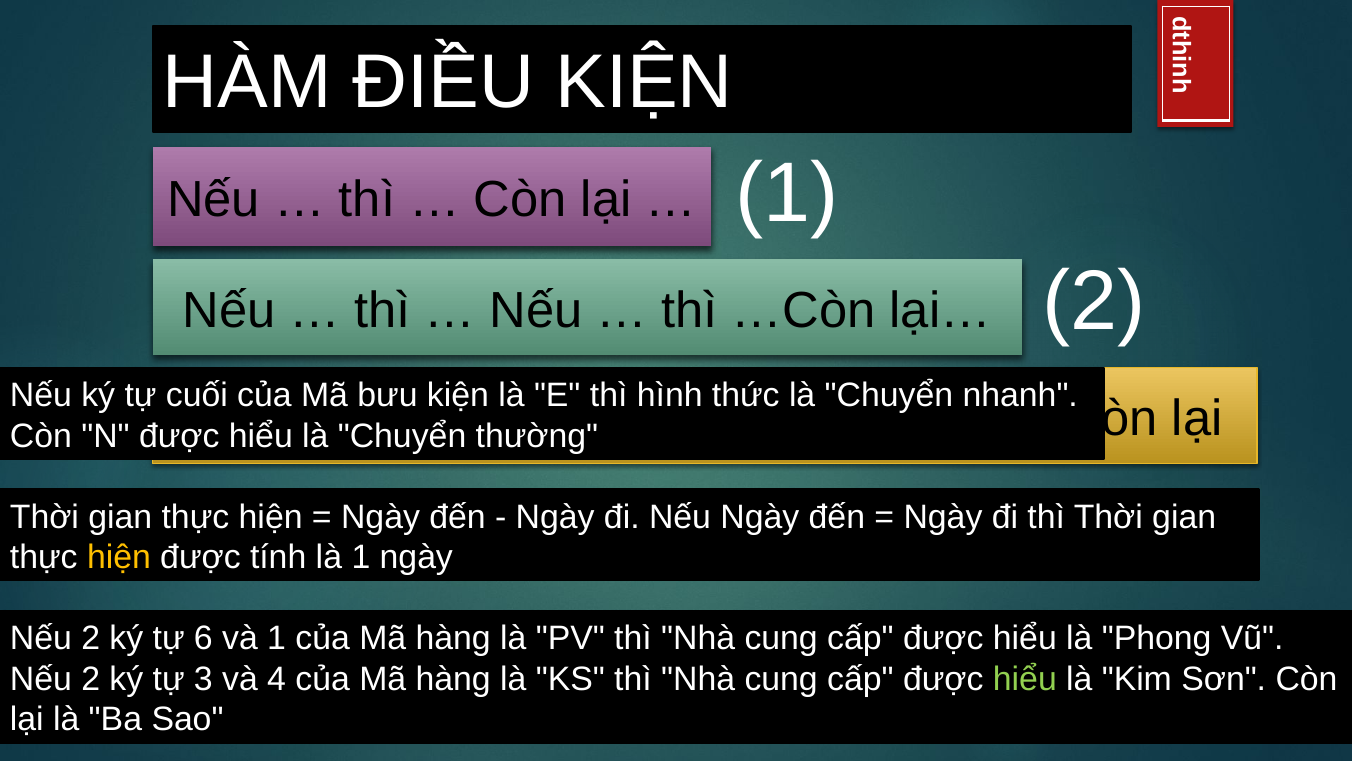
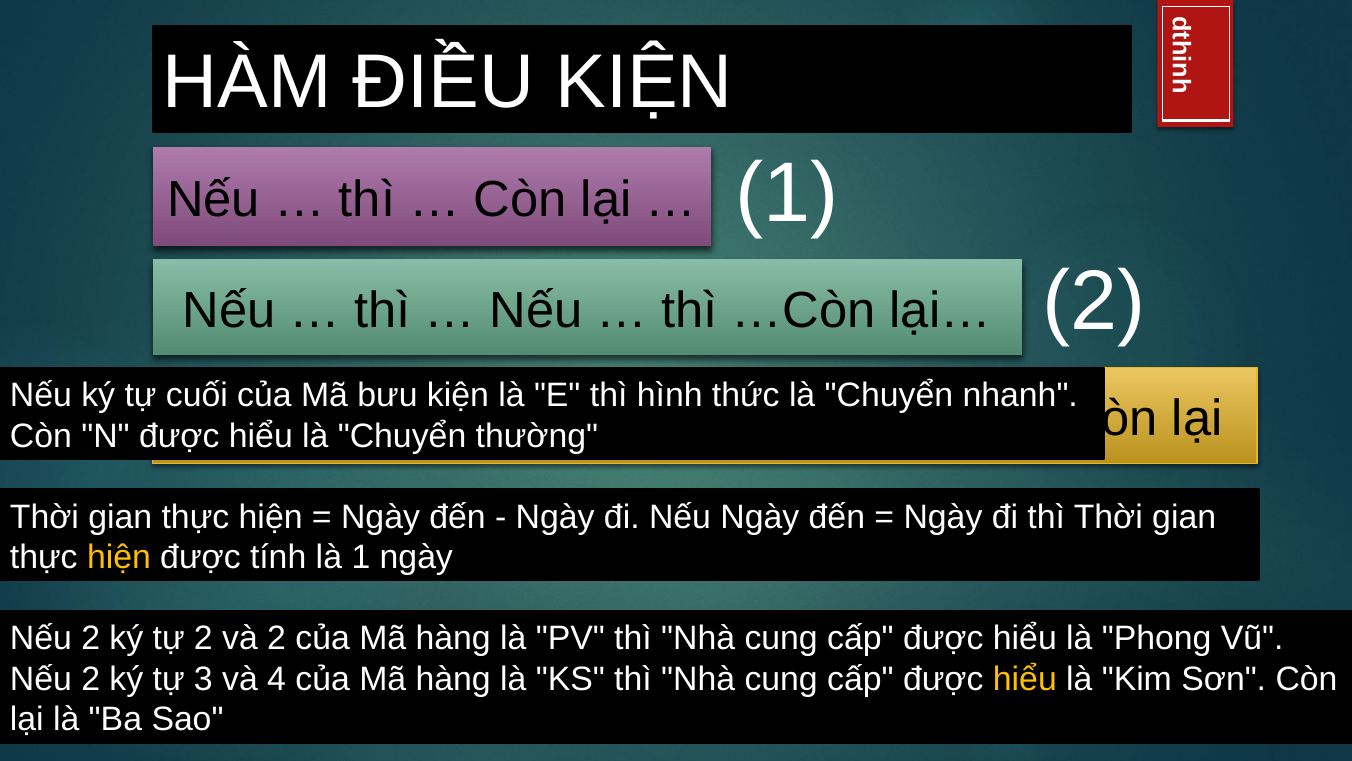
tự 6: 6 -> 2 (203, 638)
và 1: 1 -> 2 (277, 638)
hiểu colour: light green -> yellow (1025, 679)
